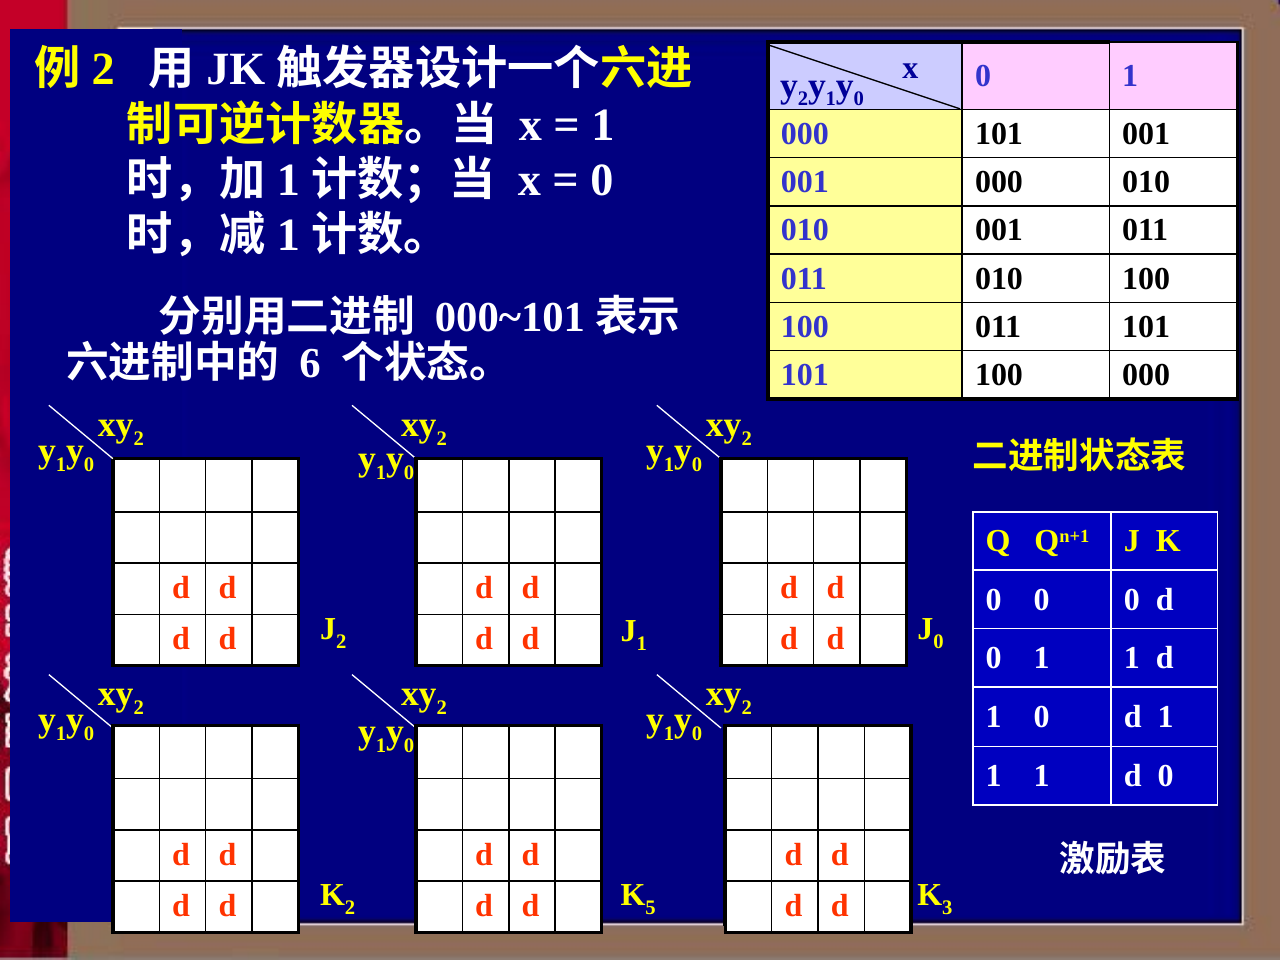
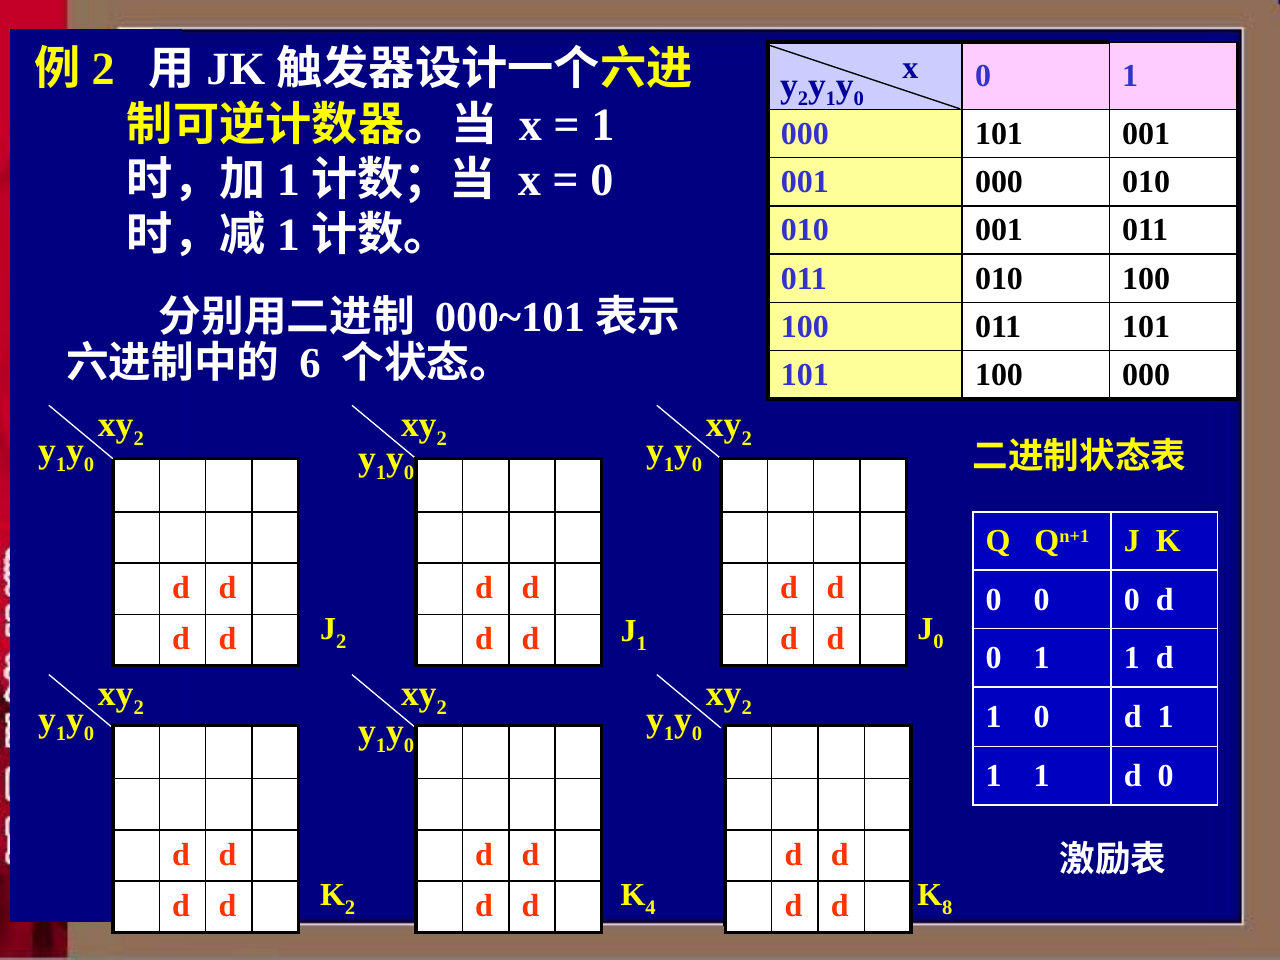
5: 5 -> 4 (651, 908)
3: 3 -> 8 (947, 908)
